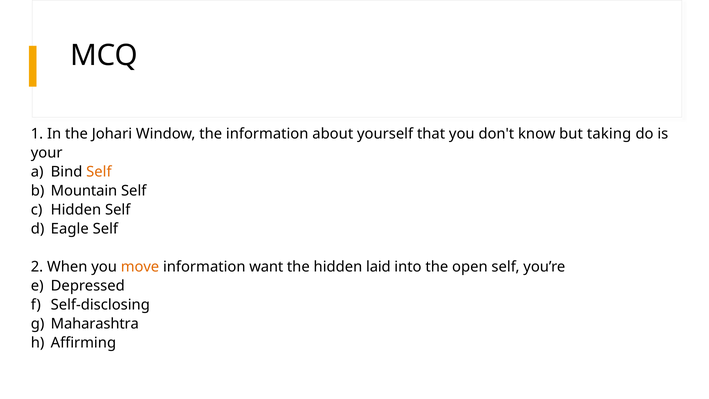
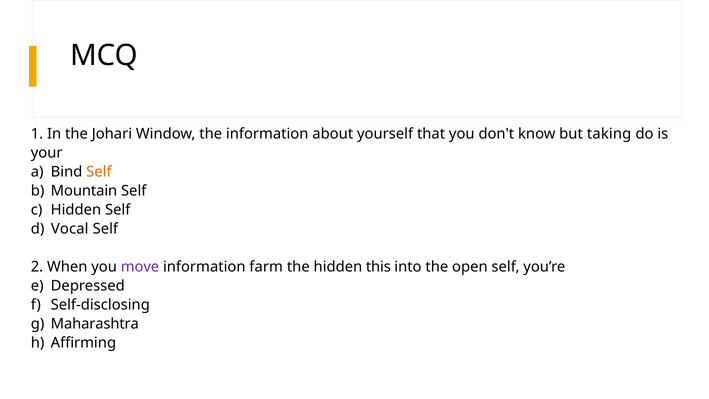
Eagle: Eagle -> Vocal (70, 229)
move colour: orange -> purple (140, 267)
want: want -> farm (266, 267)
laid: laid -> this (378, 267)
